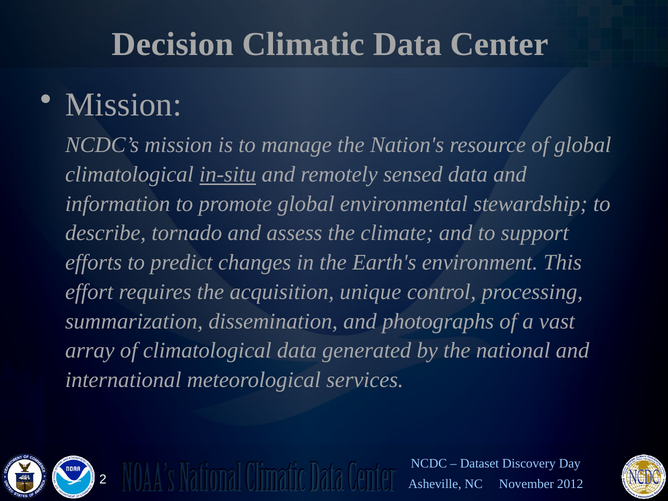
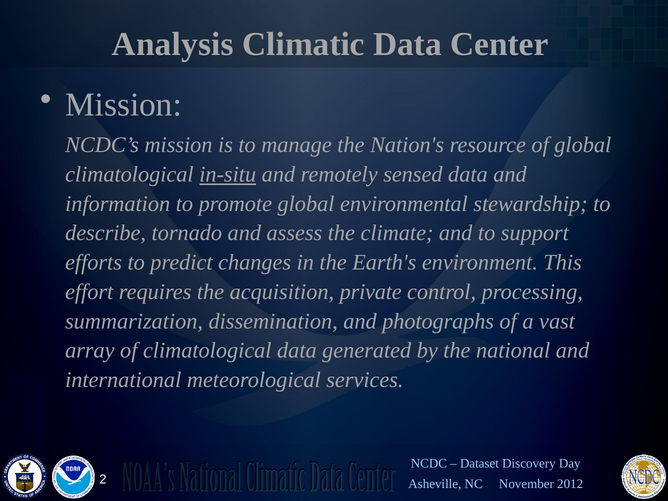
Decision: Decision -> Analysis (173, 44)
unique: unique -> private (371, 292)
